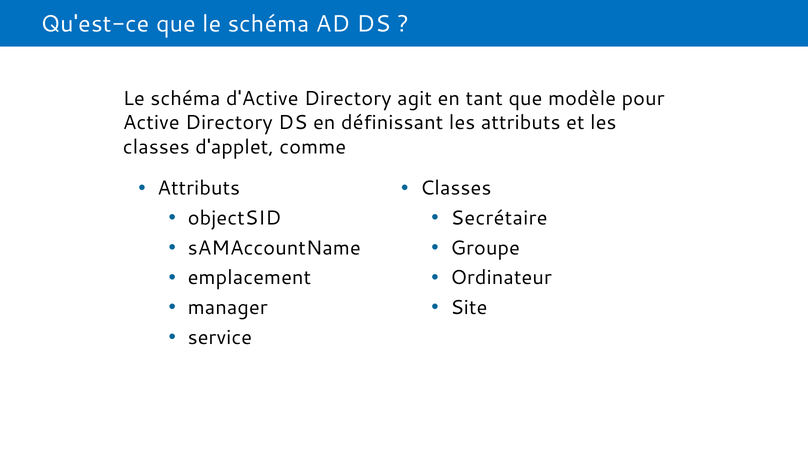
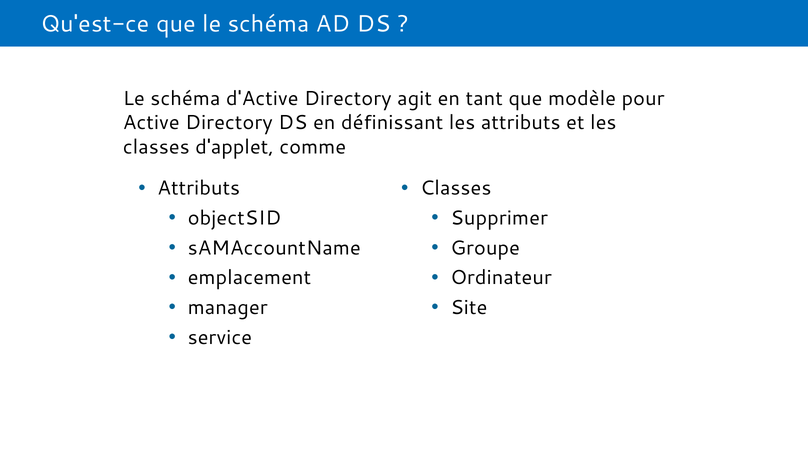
Secrétaire: Secrétaire -> Supprimer (499, 218)
